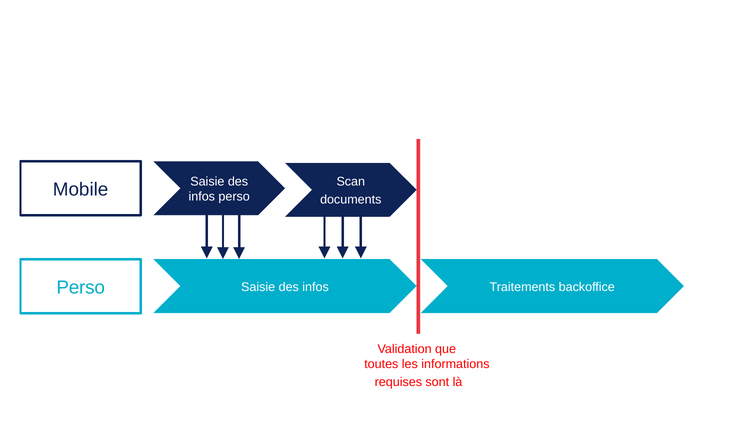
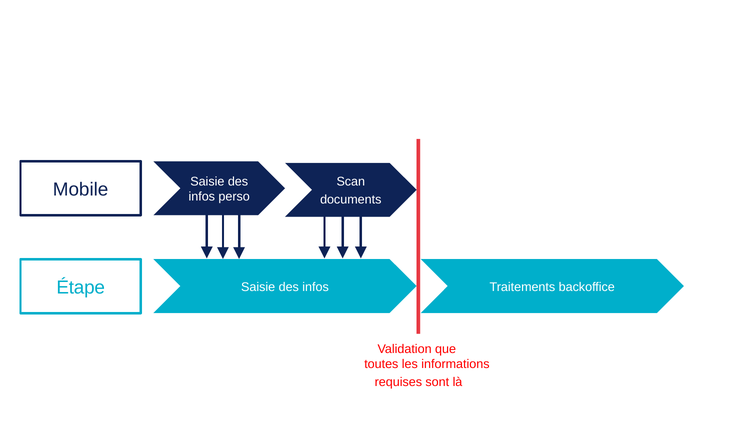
Perso: Perso -> Étape (81, 288)
